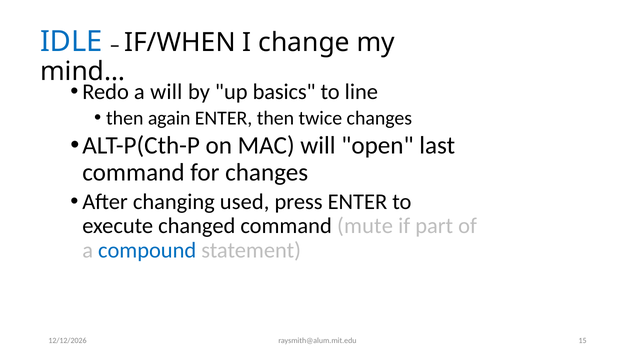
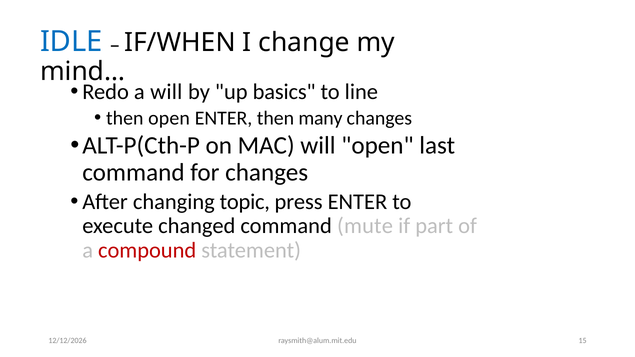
then again: again -> open (169, 118)
twice: twice -> many (320, 118)
used: used -> topic (245, 202)
compound colour: blue -> red (147, 250)
